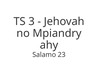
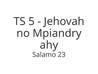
3: 3 -> 5 (32, 21)
